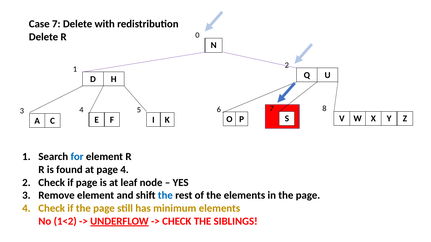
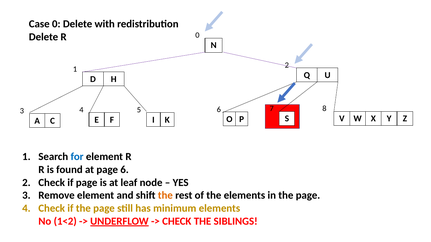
Case 7: 7 -> 0 (56, 24)
at page 4: 4 -> 6 (125, 170)
the colour: blue -> orange (165, 196)
